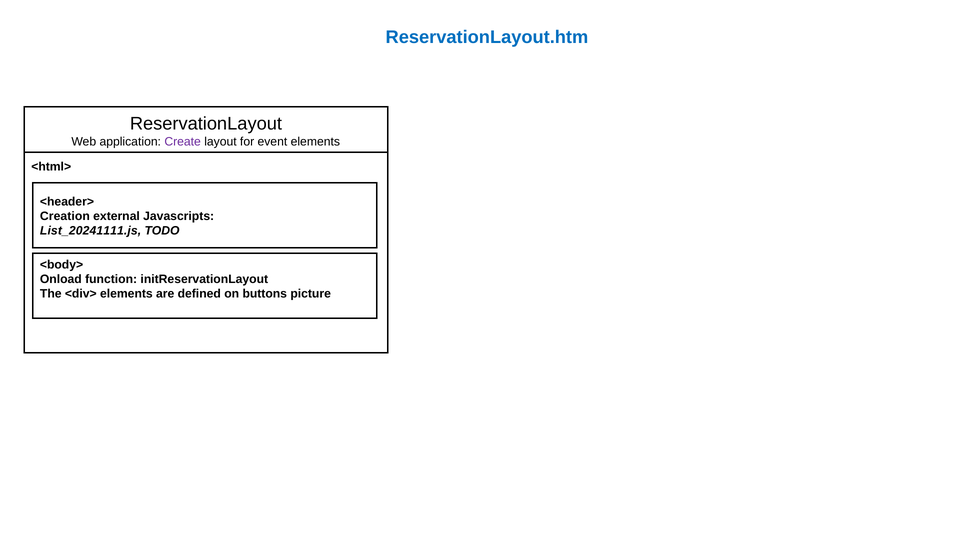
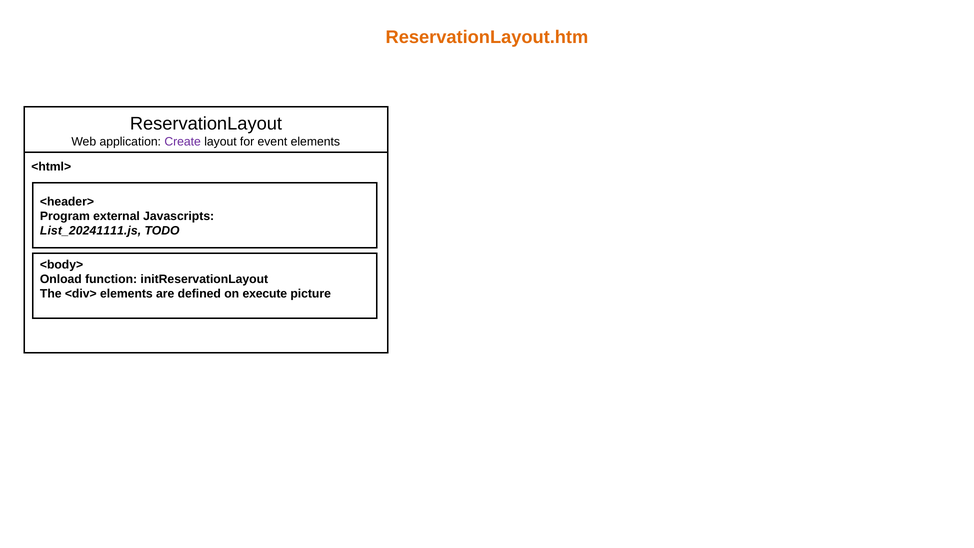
ReservationLayout.htm colour: blue -> orange (487, 37)
Creation: Creation -> Program (65, 216)
buttons: buttons -> execute (265, 294)
